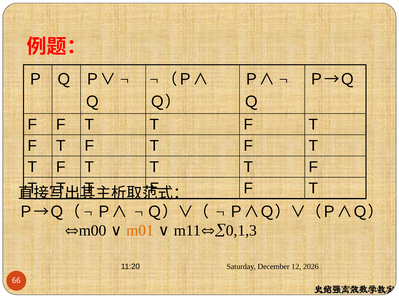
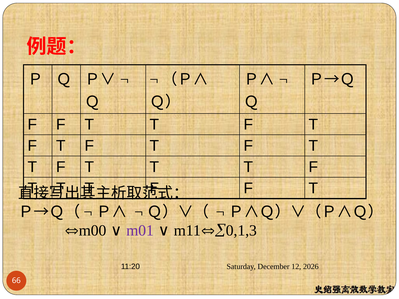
m01 colour: orange -> purple (140, 231)
